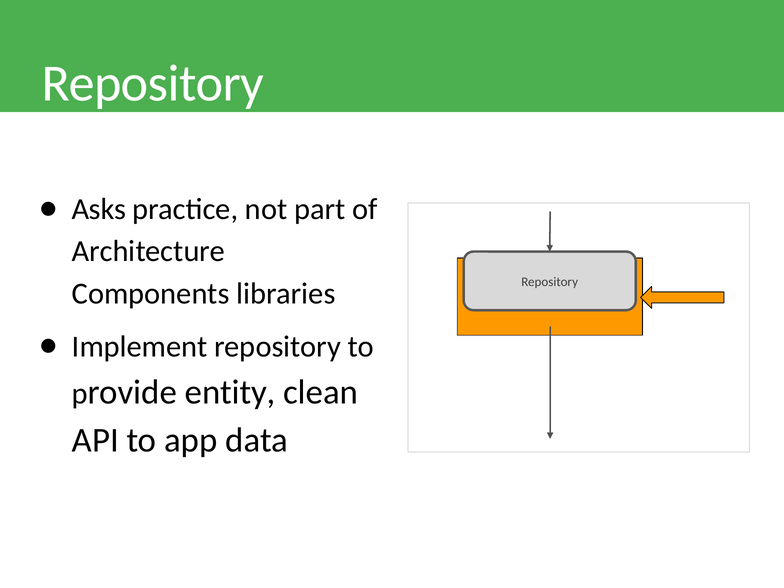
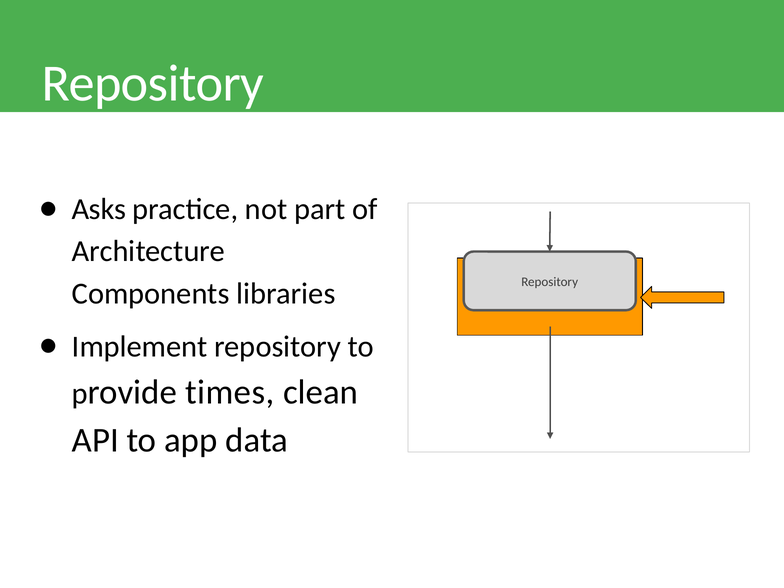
entity: entity -> times (230, 392)
